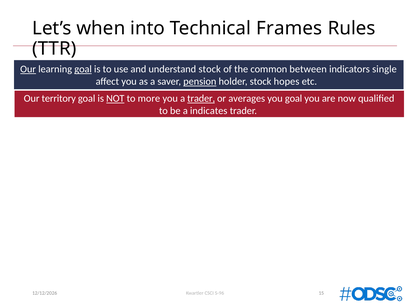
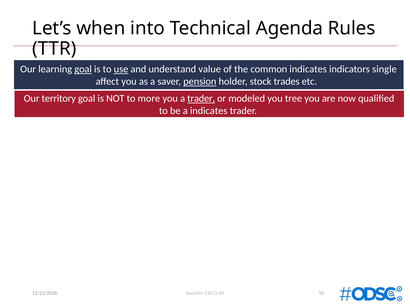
Frames: Frames -> Agenda (289, 28)
Our underline: present -> none (28, 69)
use underline: none -> present (121, 69)
understand stock: stock -> value (210, 69)
common between: between -> indicates (308, 69)
hopes: hopes -> trades (287, 82)
NOT underline: present -> none (115, 99)
averages: averages -> modeled (247, 99)
you goal: goal -> tree (294, 99)
